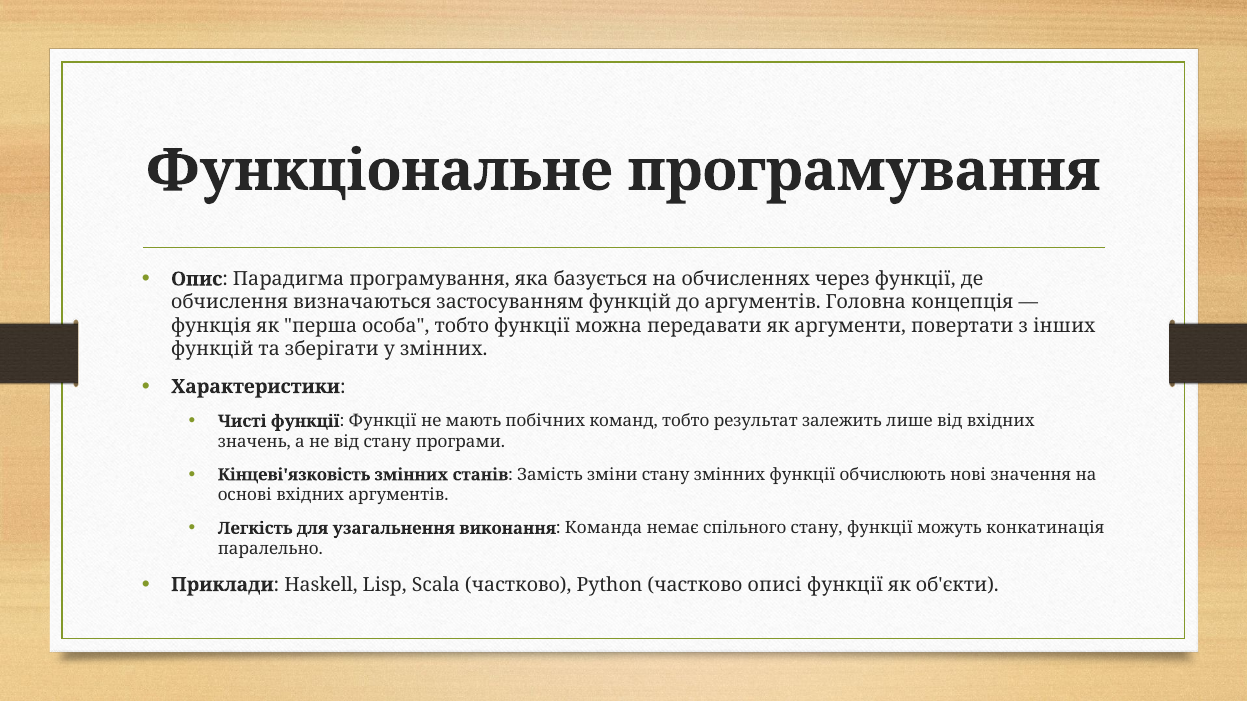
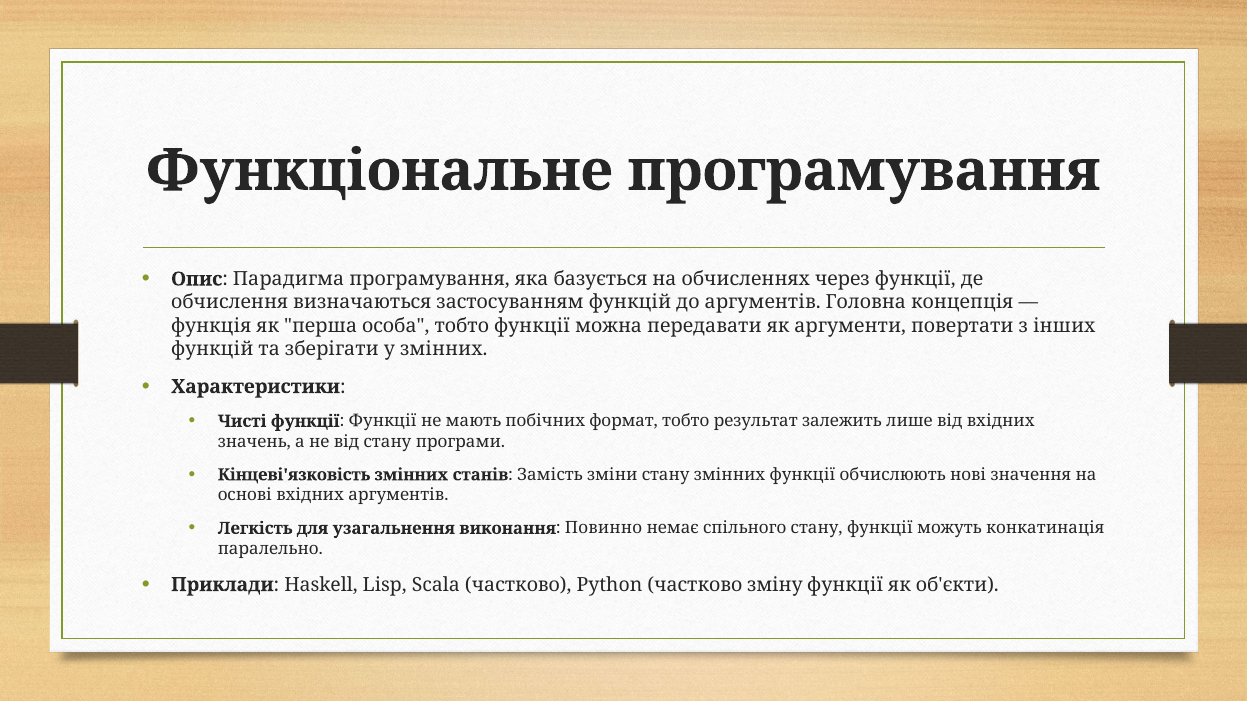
команд: команд -> формат (624, 421)
Команда: Команда -> Повинно (604, 529)
описі: описі -> зміну (775, 585)
